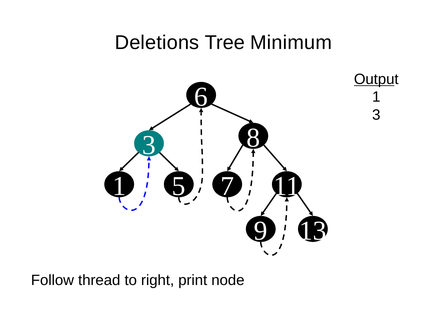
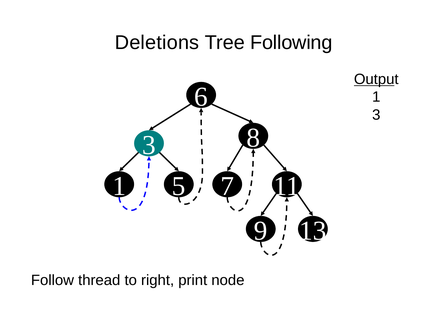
Minimum: Minimum -> Following (291, 43)
